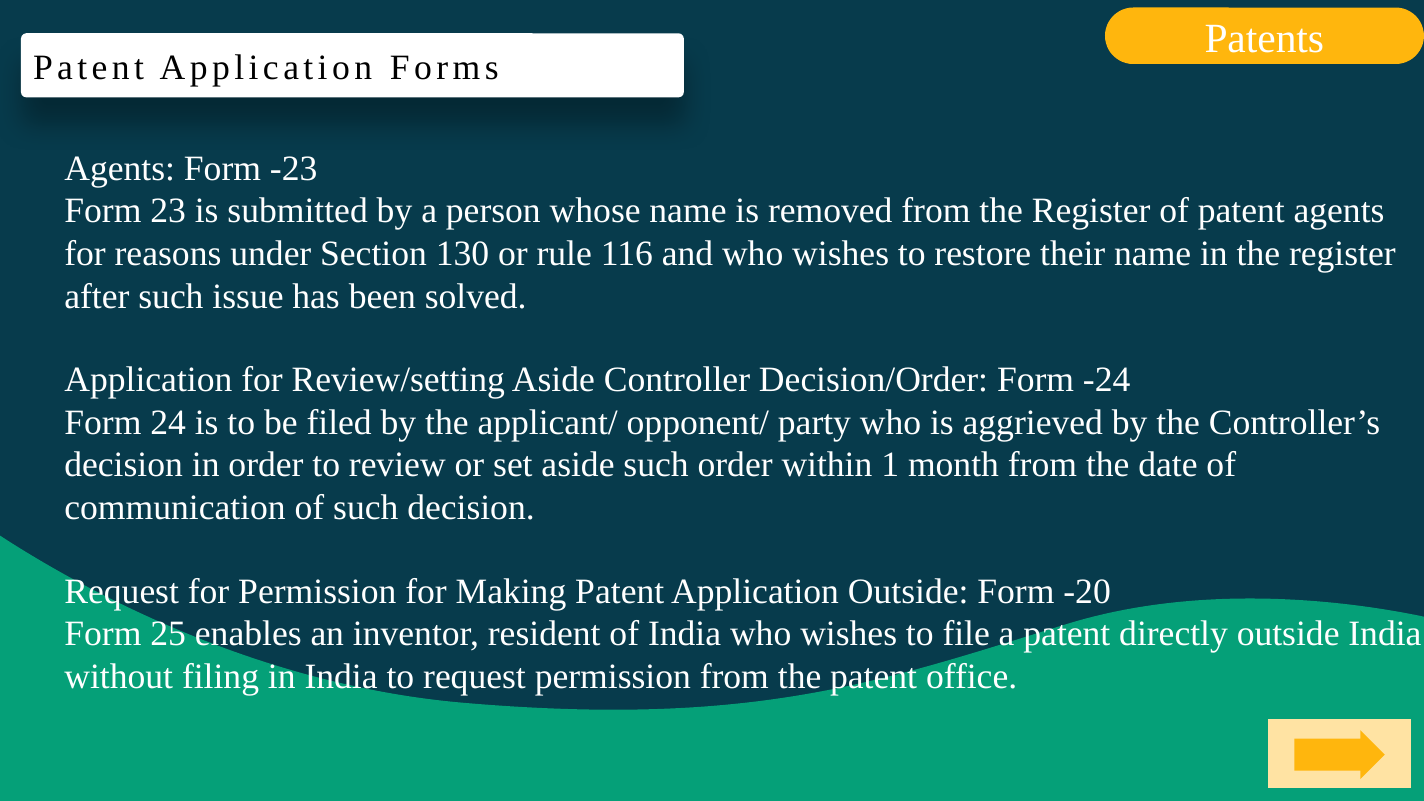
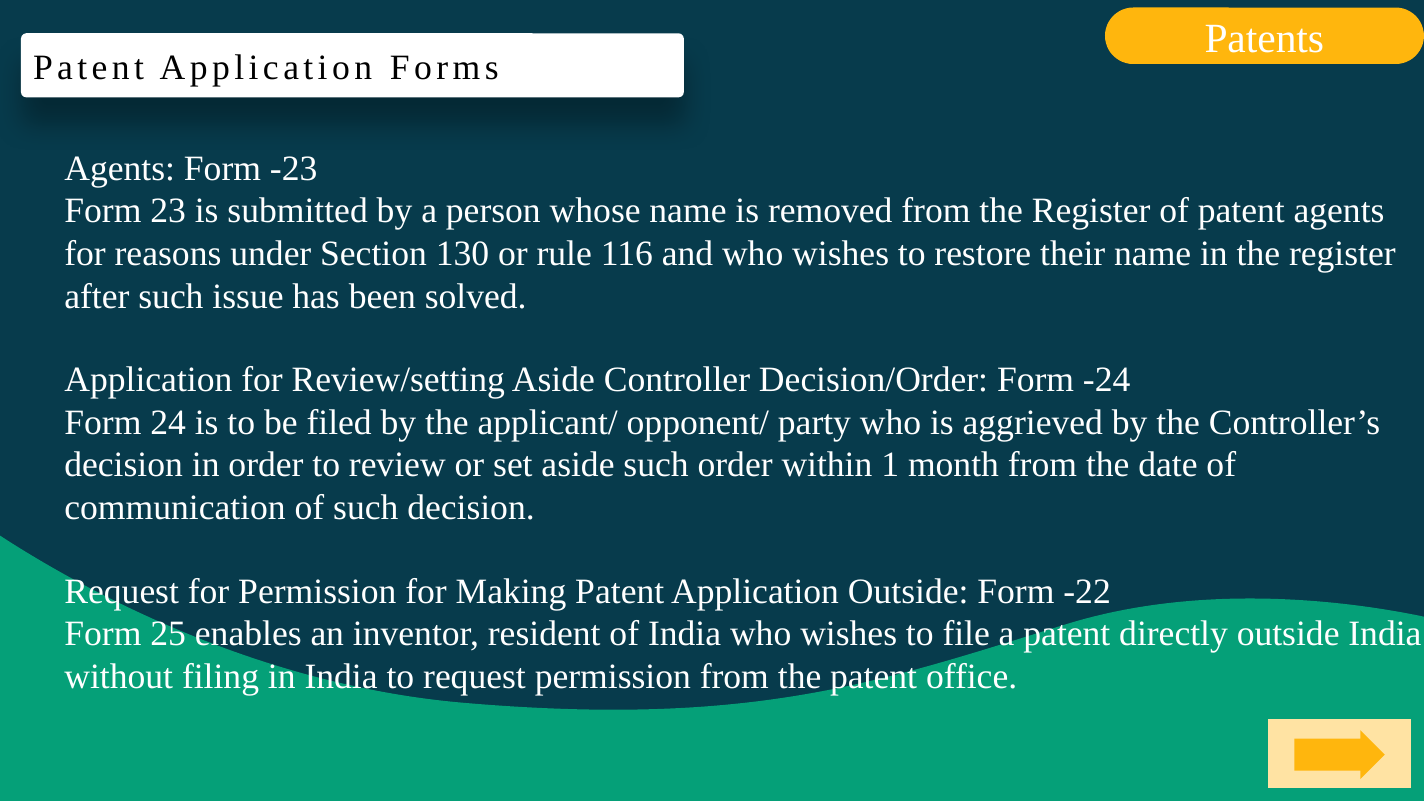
-20: -20 -> -22 (1087, 591)
